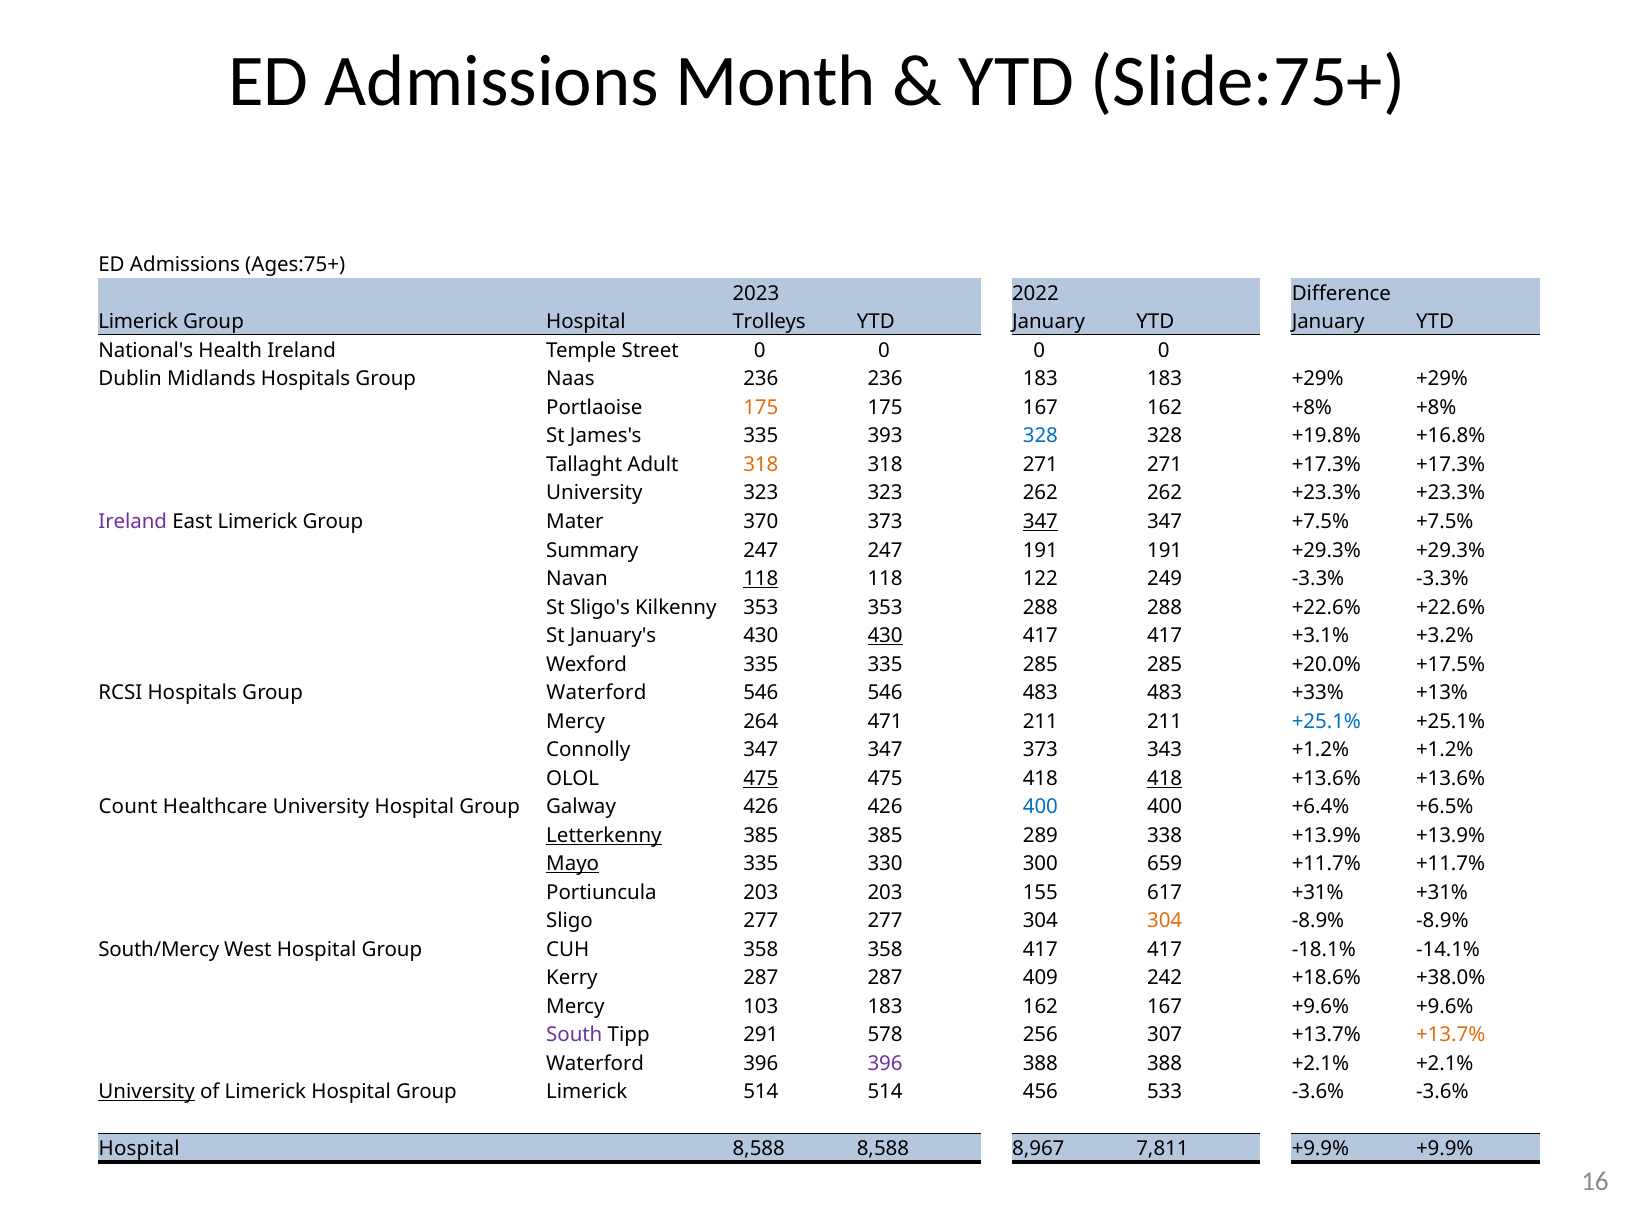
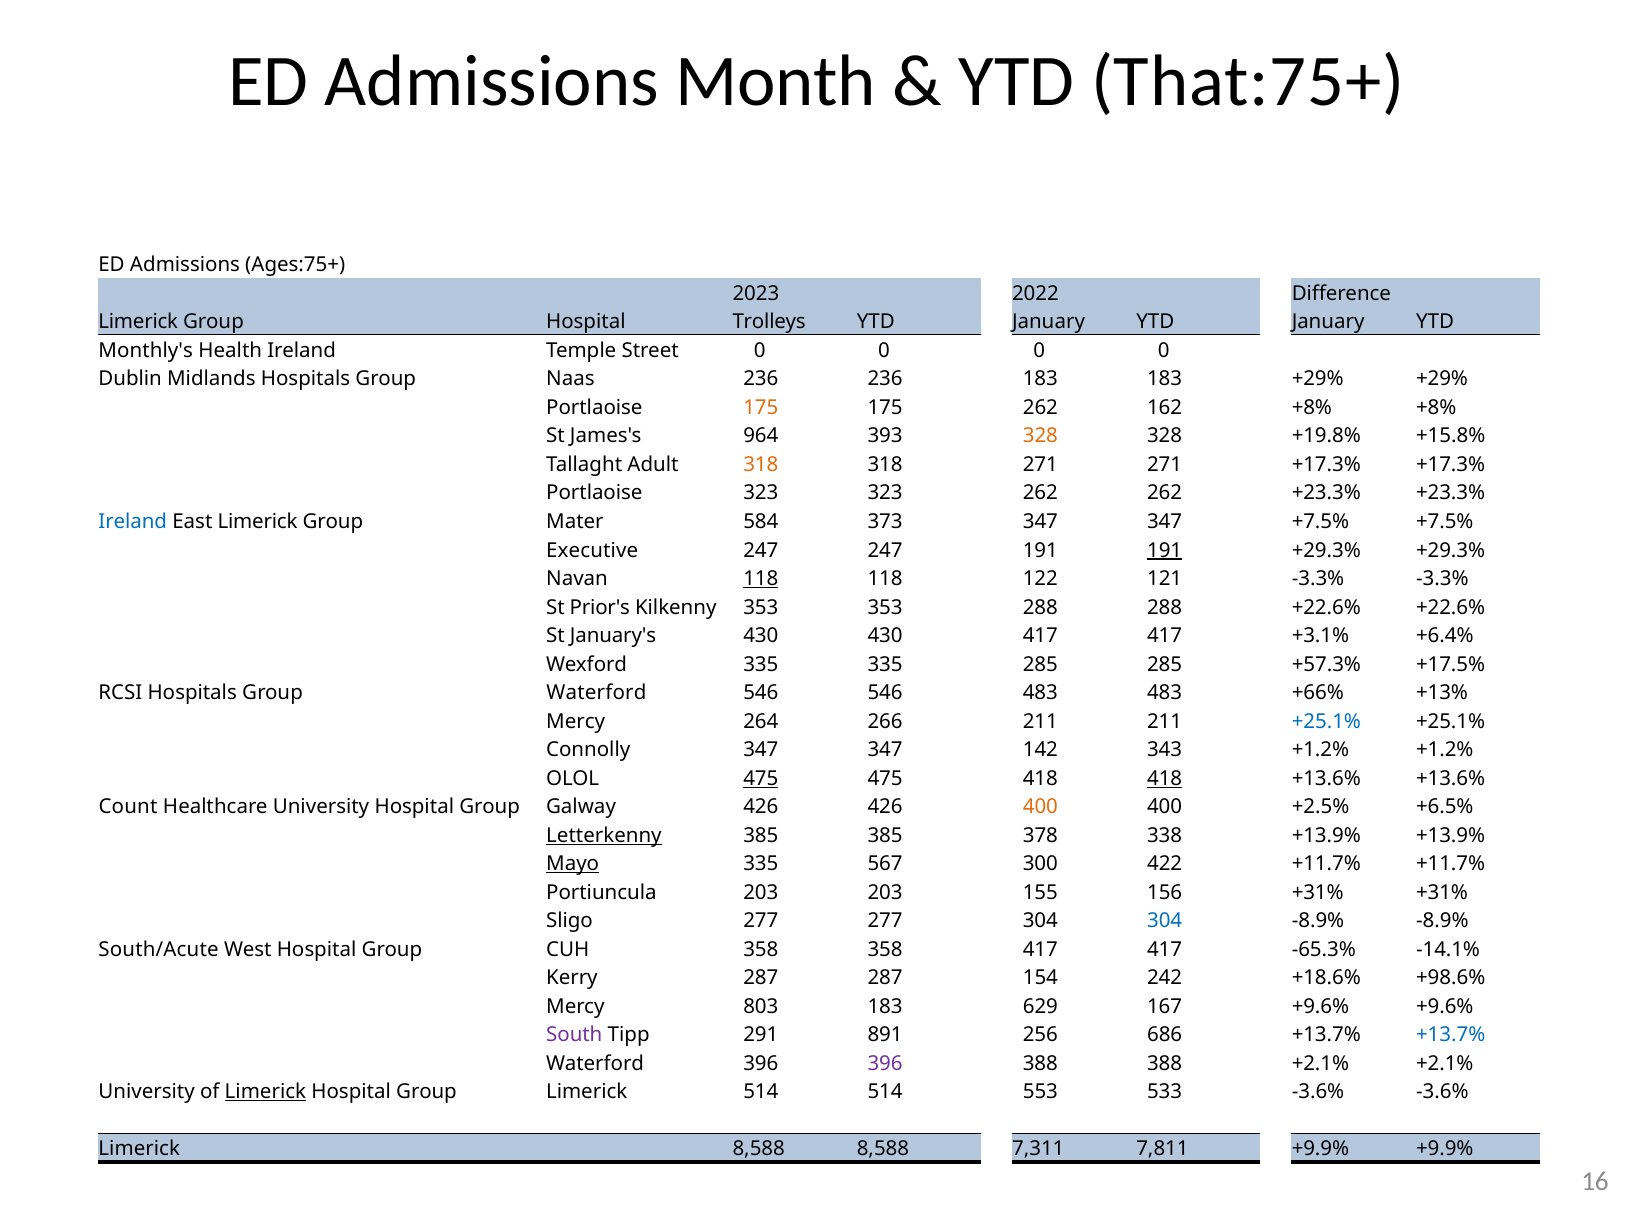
Slide:75+: Slide:75+ -> That:75+ (1248, 82)
National's: National's -> Monthly's (146, 350)
175 167: 167 -> 262 (1040, 408)
James's 335: 335 -> 964 (761, 436)
328 colour: blue -> orange (1040, 436)
+16.8%: +16.8% -> +15.8% (1451, 436)
University: University -> Portlaoise (594, 493)
Ireland colour: purple -> blue (133, 522)
370: 370 -> 584 (761, 522)
347 underline: present -> none (1040, 522)
Summary: Summary -> Executive (592, 550)
191 underline: none -> present (1165, 550)
249: 249 -> 121 (1165, 579)
Sligo's: Sligo's -> Prior's (600, 607)
430 underline: present -> none (885, 636)
+3.2%: +3.2% -> +6.4% (1445, 636)
+20.0%: +20.0% -> +57.3% (1326, 664)
+33%: +33% -> +66% (1318, 693)
471: 471 -> 266 (885, 721)
347 373: 373 -> 142 (1040, 750)
400 colour: blue -> orange (1040, 807)
+6.4%: +6.4% -> +2.5% (1321, 807)
289: 289 -> 378 (1040, 835)
330: 330 -> 567 (885, 864)
659: 659 -> 422 (1165, 864)
617: 617 -> 156 (1165, 892)
304 colour: orange -> blue (1165, 921)
South/Mercy: South/Mercy -> South/Acute (159, 949)
-18.1%: -18.1% -> -65.3% (1324, 949)
409: 409 -> 154 (1040, 978)
+38.0%: +38.0% -> +98.6% (1451, 978)
103: 103 -> 803 (761, 1006)
183 162: 162 -> 629 (1040, 1006)
578: 578 -> 891 (885, 1035)
307: 307 -> 686 (1165, 1035)
+13.7% colour: orange -> blue (1451, 1035)
University underline: present -> none (147, 1092)
Limerick underline: none -> present (265, 1092)
456: 456 -> 553 (1040, 1092)
Hospital: Hospital -> Limerick (139, 1149)
8,967: 8,967 -> 7,311 (1038, 1149)
